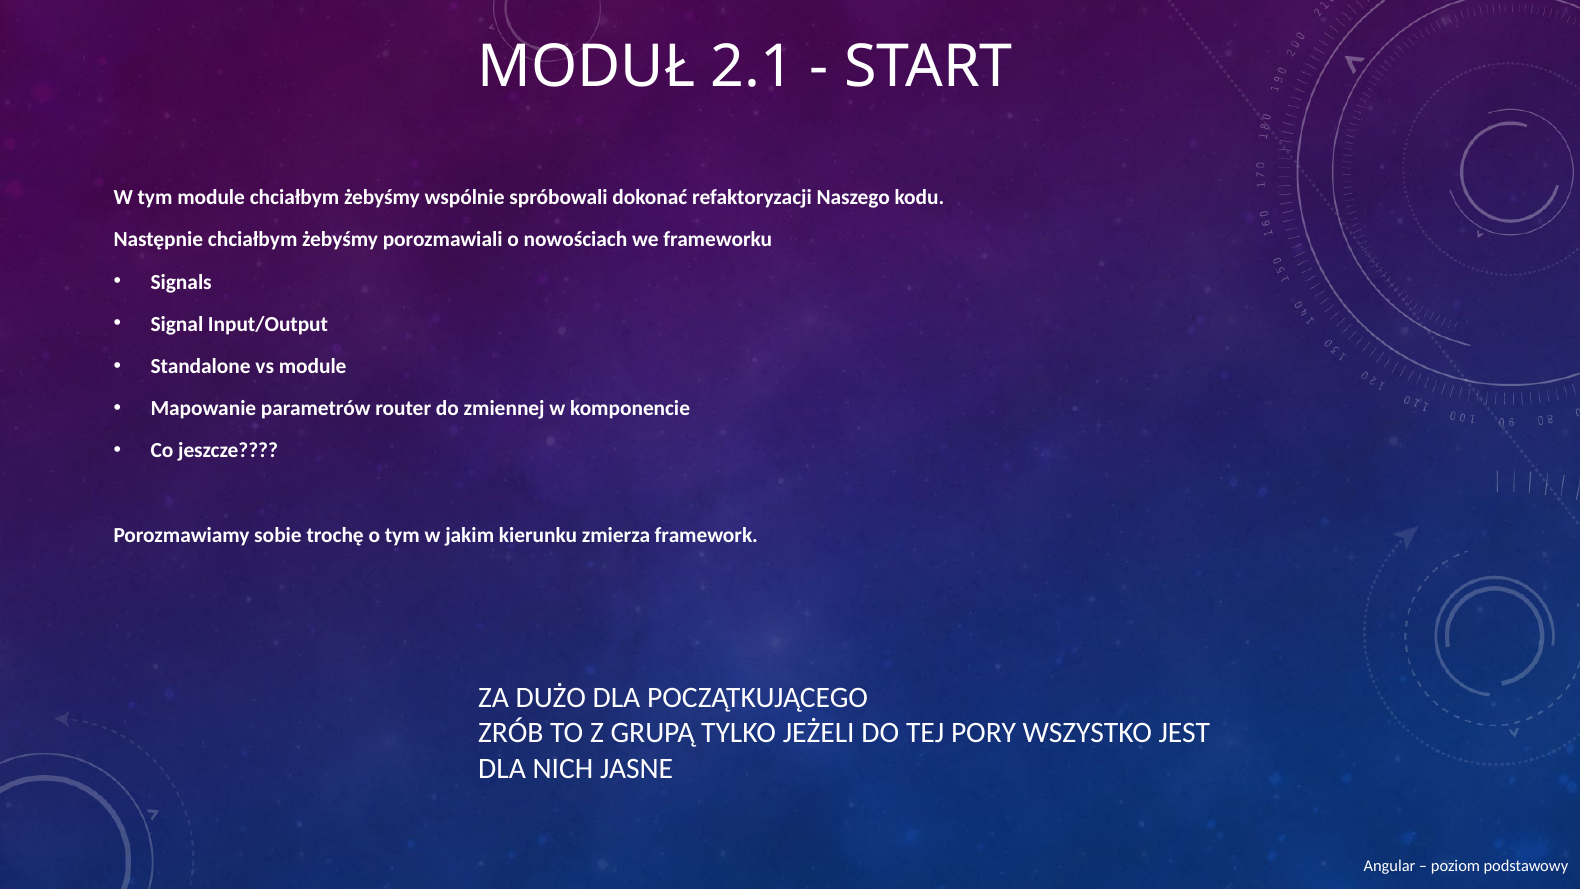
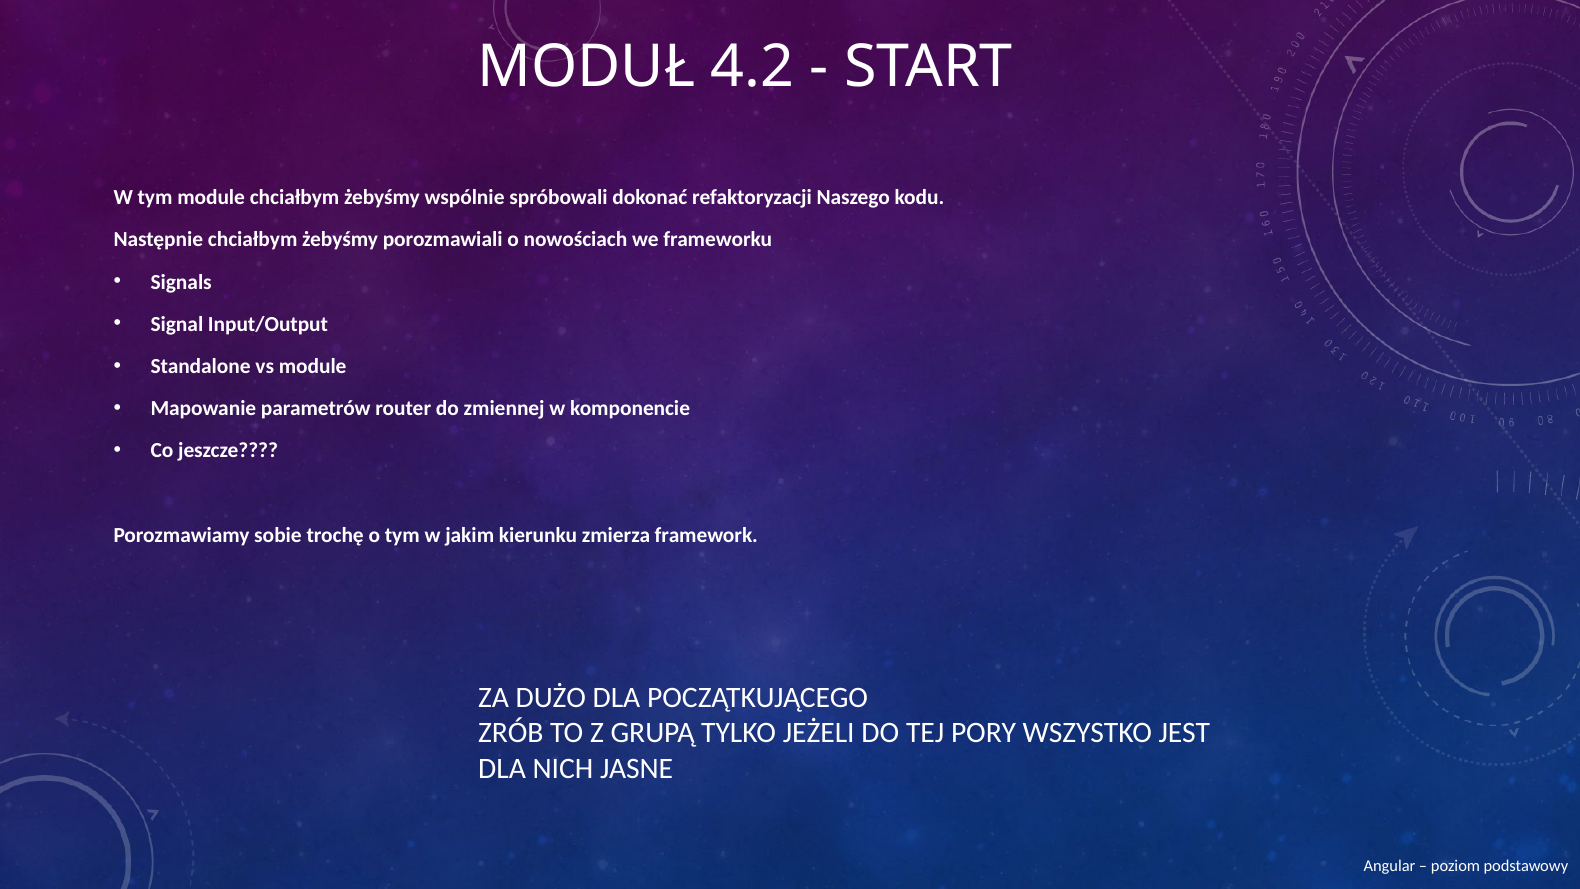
2.1: 2.1 -> 4.2 (752, 67)
